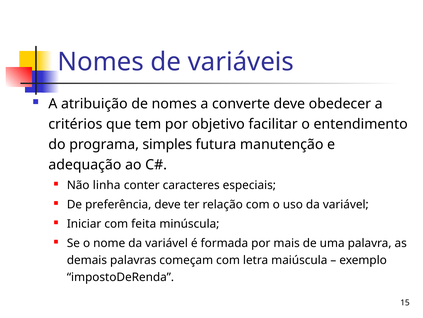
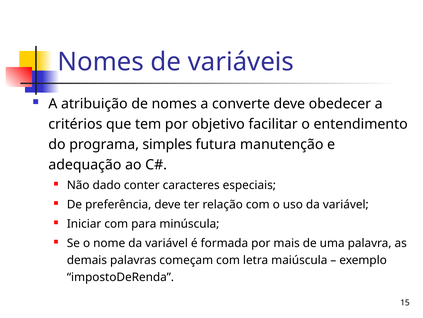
linha: linha -> dado (107, 185)
feita: feita -> para (144, 224)
